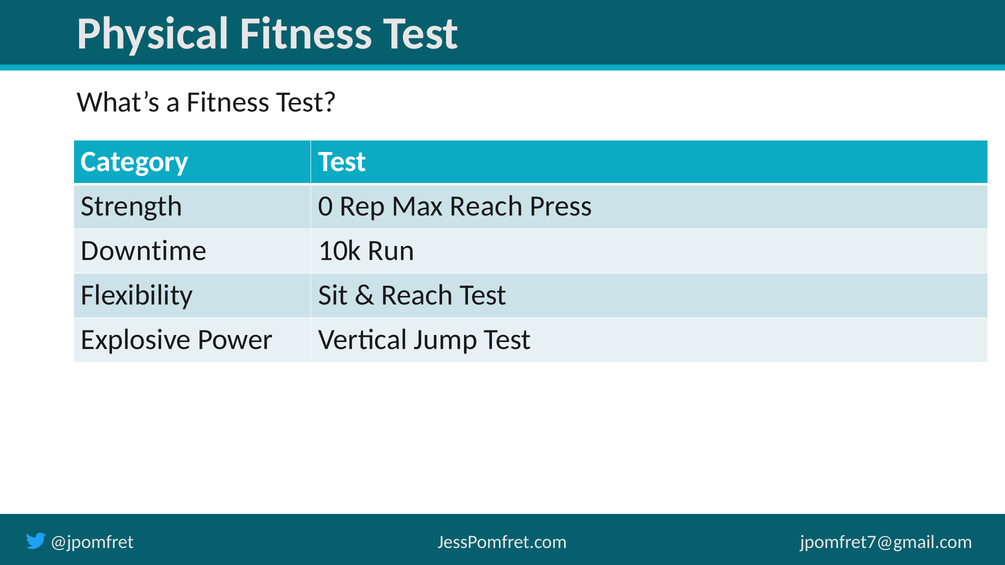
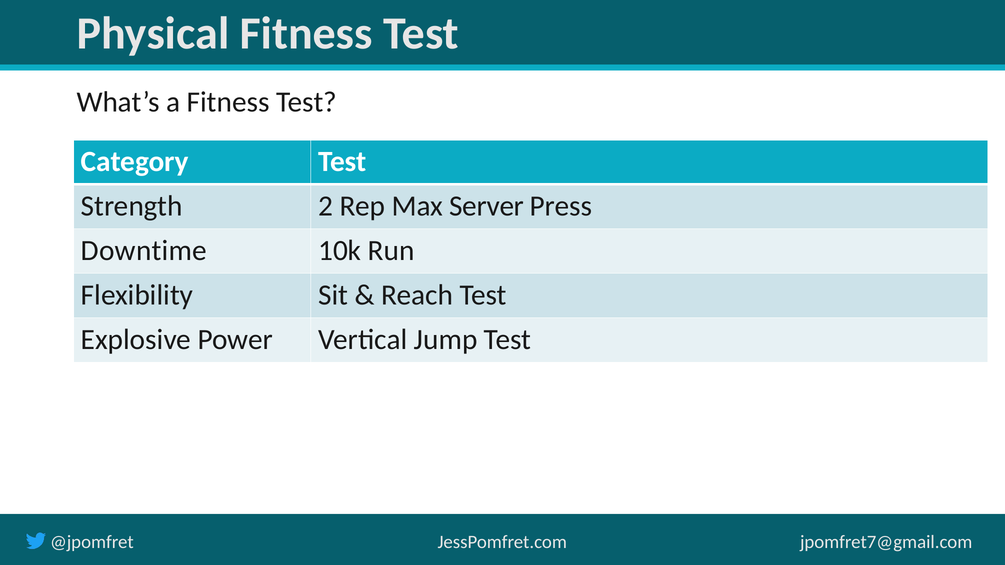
0: 0 -> 2 (326, 206)
Max Reach: Reach -> Server (487, 206)
